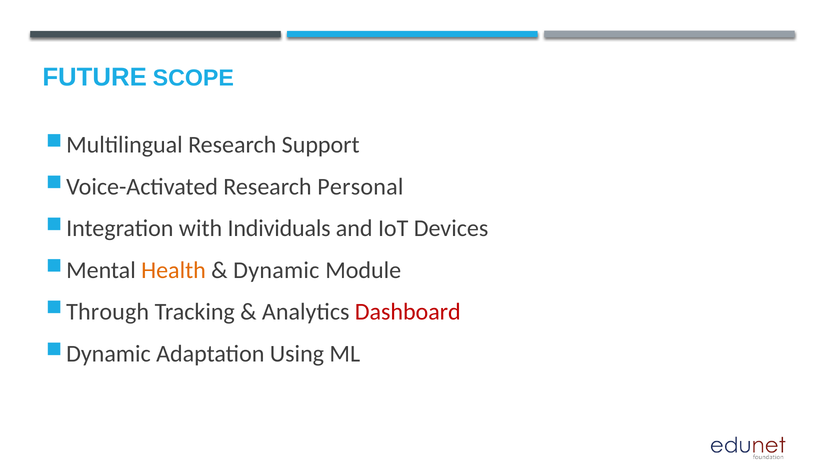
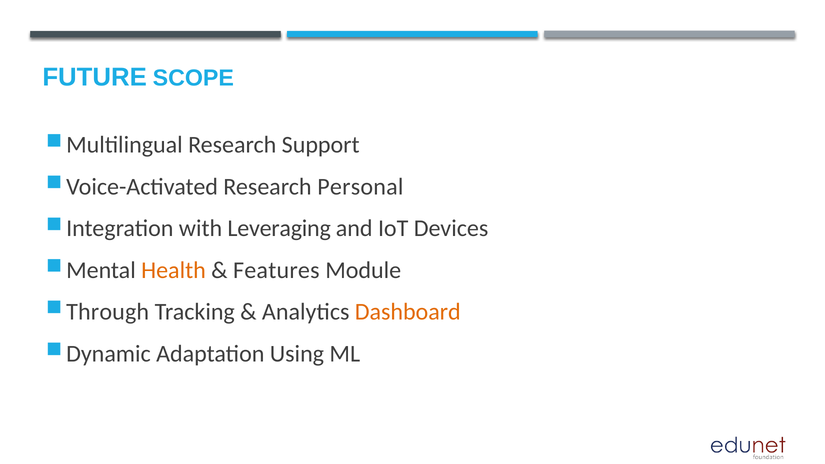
Individuals: Individuals -> Leveraging (279, 228)
Dynamic: Dynamic -> Features (276, 270)
Dashboard colour: red -> orange (408, 312)
